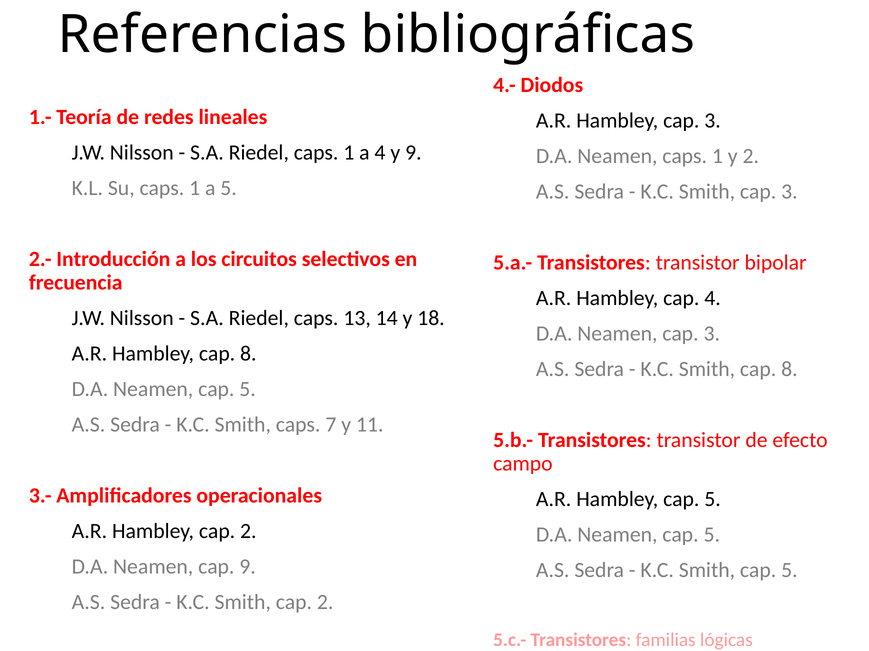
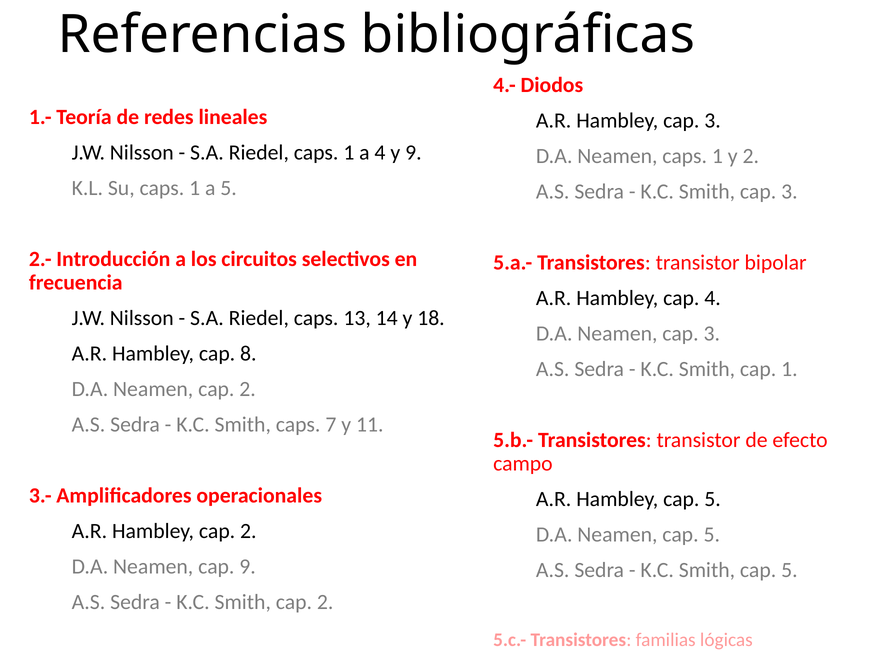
Smith cap 8: 8 -> 1 (789, 369)
5: 5 -> 2 (248, 390)
